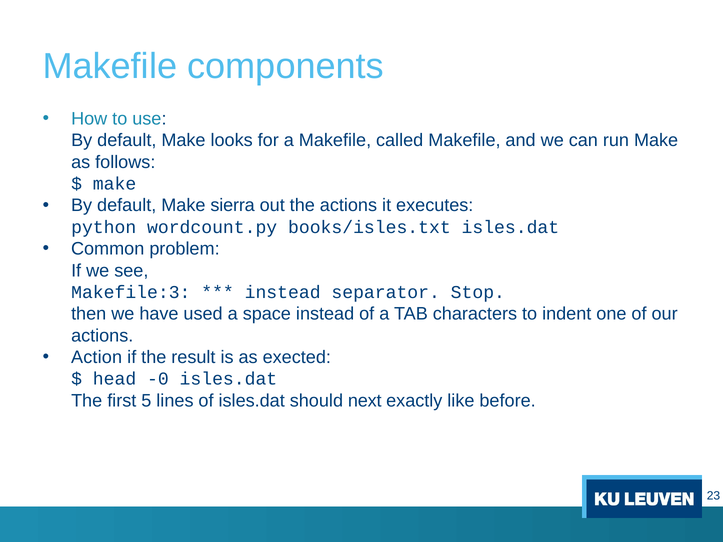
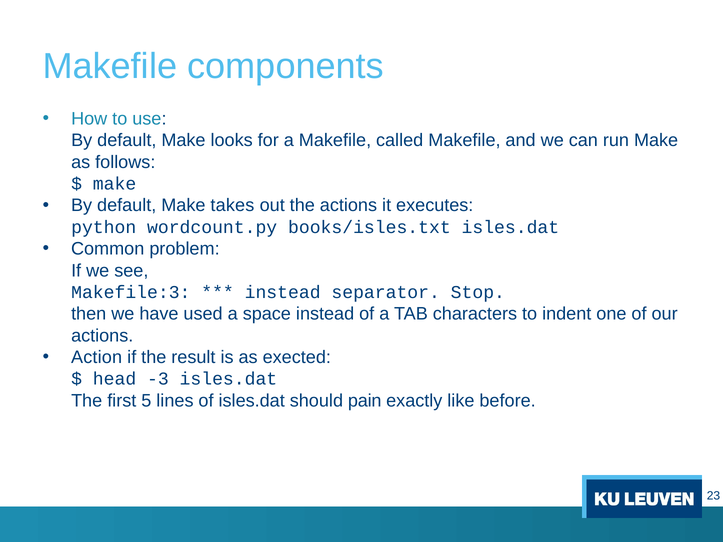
sierra: sierra -> takes (232, 206)
-0: -0 -> -3 (158, 379)
next: next -> pain (365, 401)
